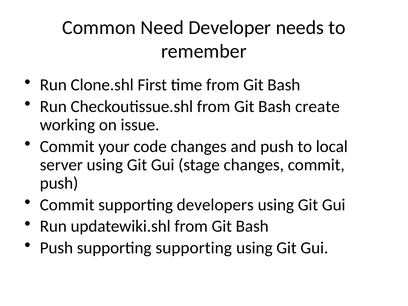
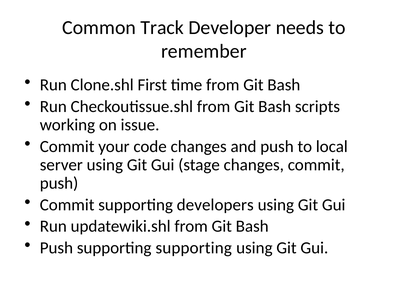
Need: Need -> Track (162, 28)
create: create -> scripts (318, 106)
